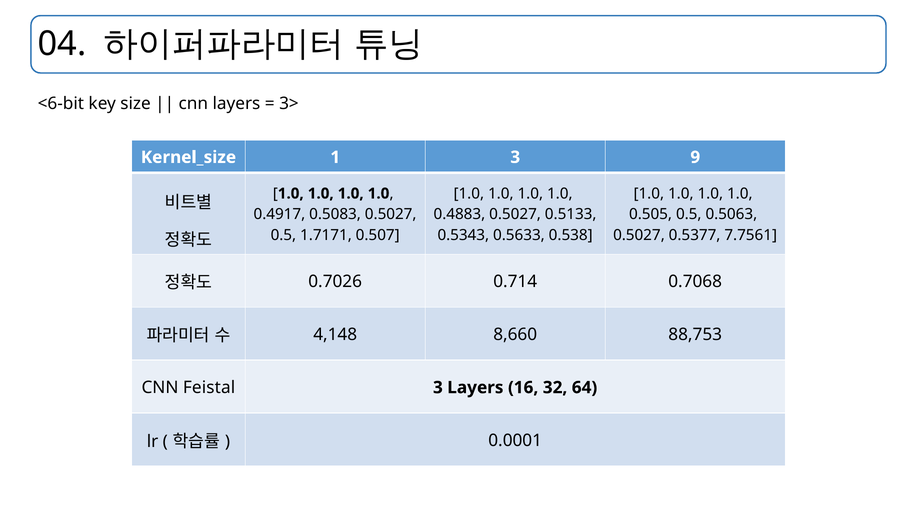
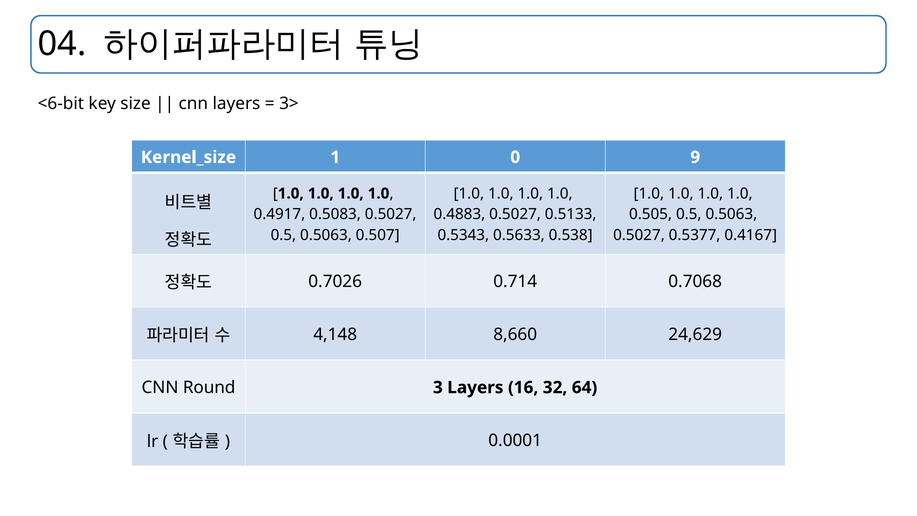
1 3: 3 -> 0 (515, 157)
1.7171: 1.7171 -> 0.5063 (326, 235)
7.7561: 7.7561 -> 0.4167 (751, 235)
88,753: 88,753 -> 24,629 (695, 334)
Feistal: Feistal -> Round (209, 387)
